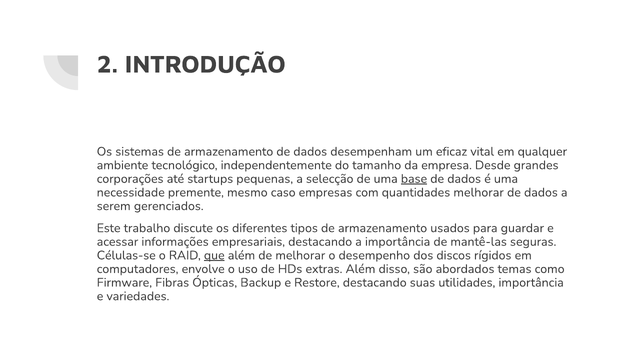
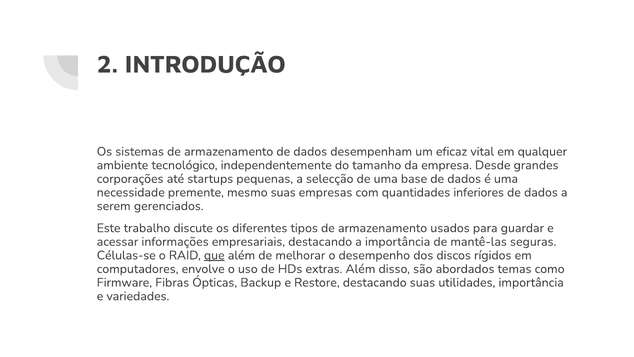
base underline: present -> none (414, 179)
mesmo caso: caso -> suas (283, 192)
quantidades melhorar: melhorar -> inferiores (479, 192)
